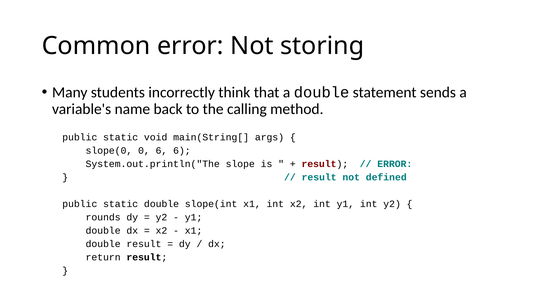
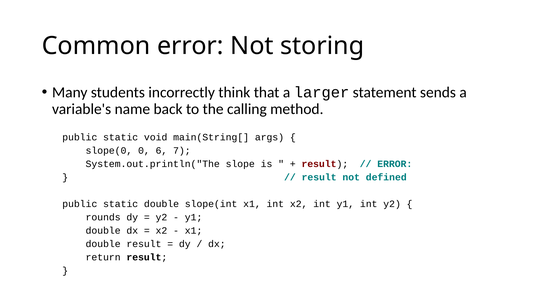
a double: double -> larger (322, 92)
6 6: 6 -> 7 (182, 151)
